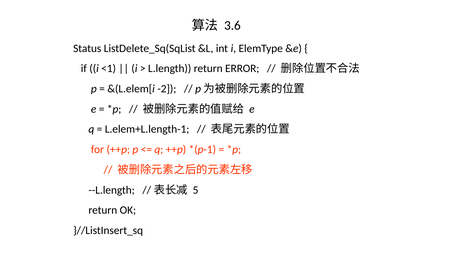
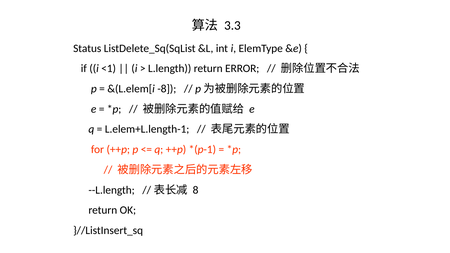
3.6: 3.6 -> 3.3 (232, 25)
-2: -2 -> -8 (167, 89)
5: 5 -> 8 (196, 190)
